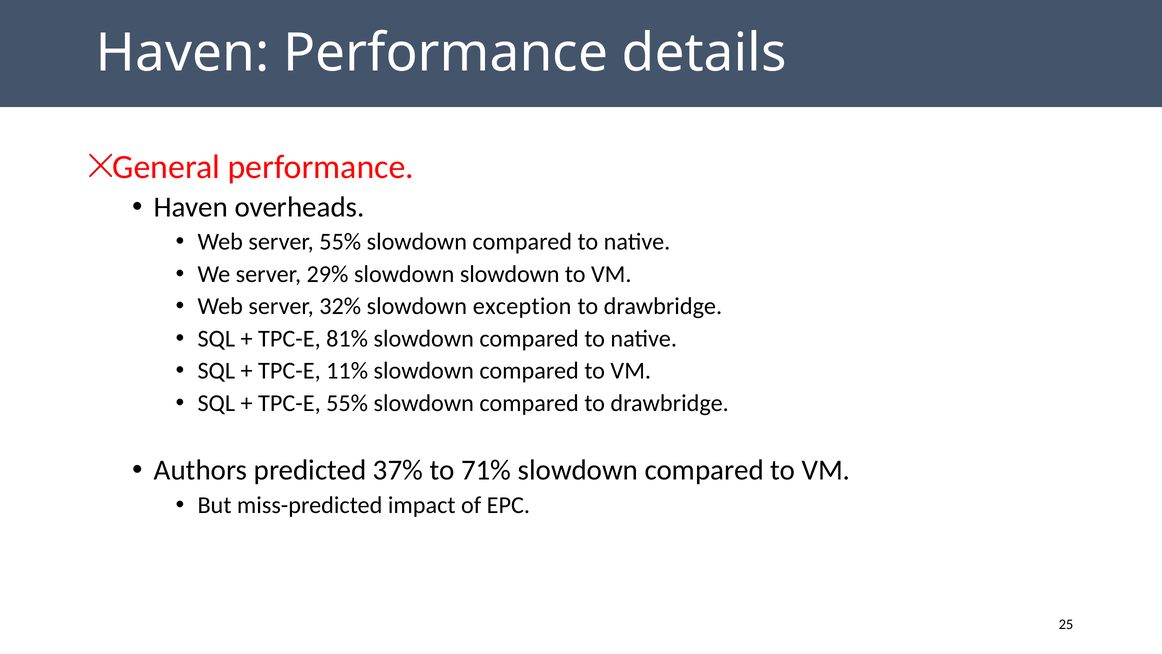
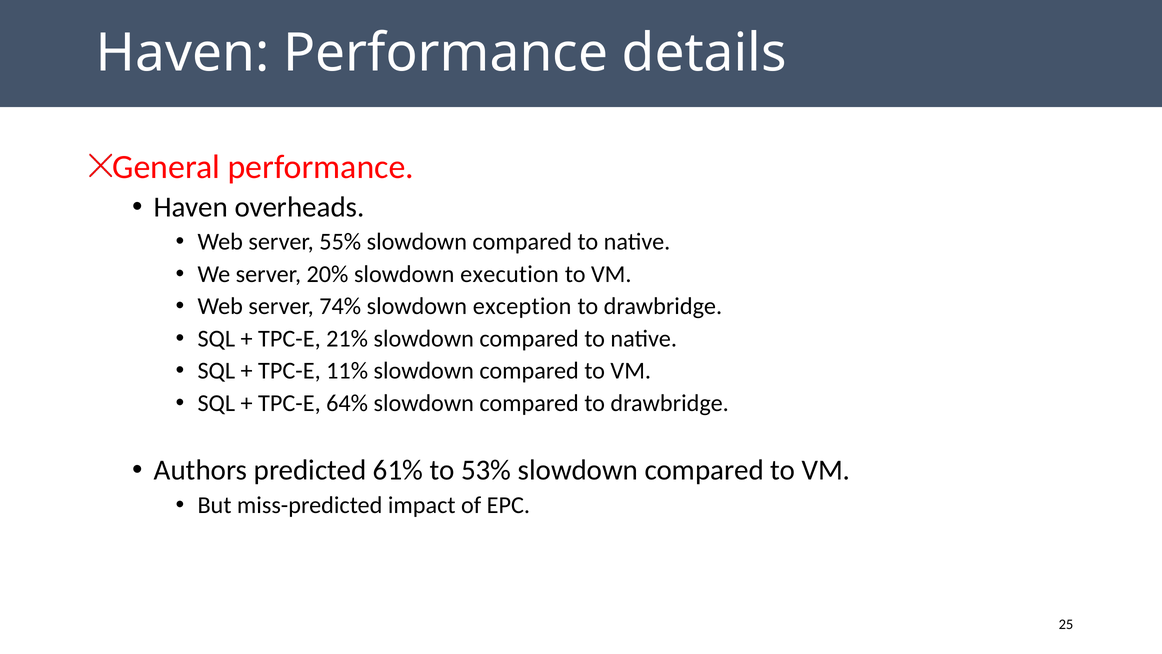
29%: 29% -> 20% (327, 274)
slowdown slowdown: slowdown -> execution (510, 274)
32%: 32% -> 74% (340, 306)
81%: 81% -> 21% (347, 338)
TPC-E 55%: 55% -> 64% (347, 403)
37%: 37% -> 61% (398, 470)
71%: 71% -> 53% (486, 470)
